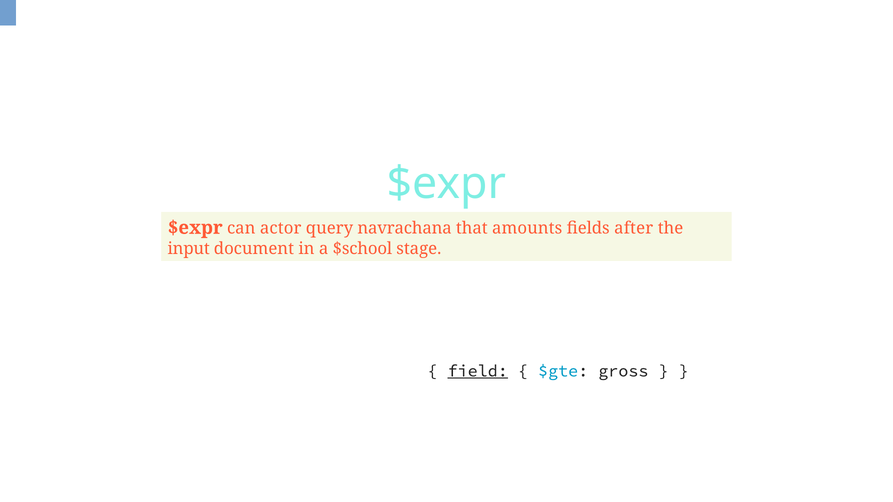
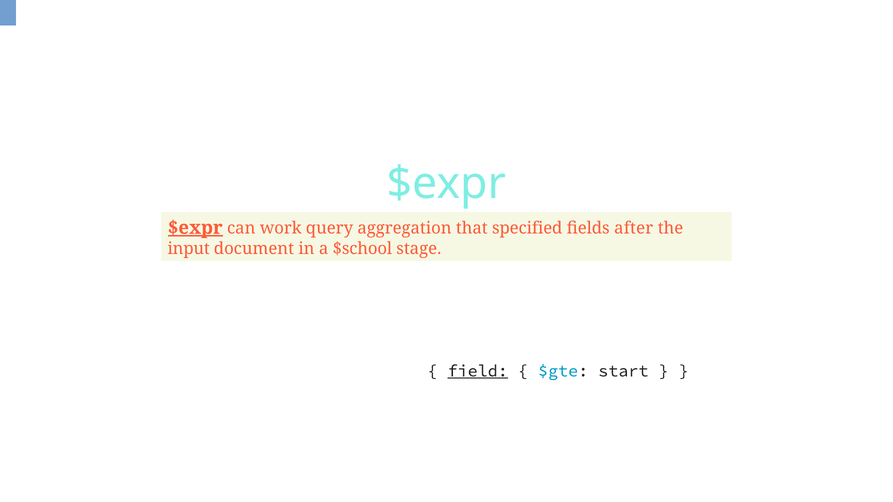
$expr underline: none -> present (195, 228)
actor: actor -> work (281, 228)
navrachana: navrachana -> aggregation (405, 228)
amounts: amounts -> specified (527, 228)
gross: gross -> start (623, 371)
